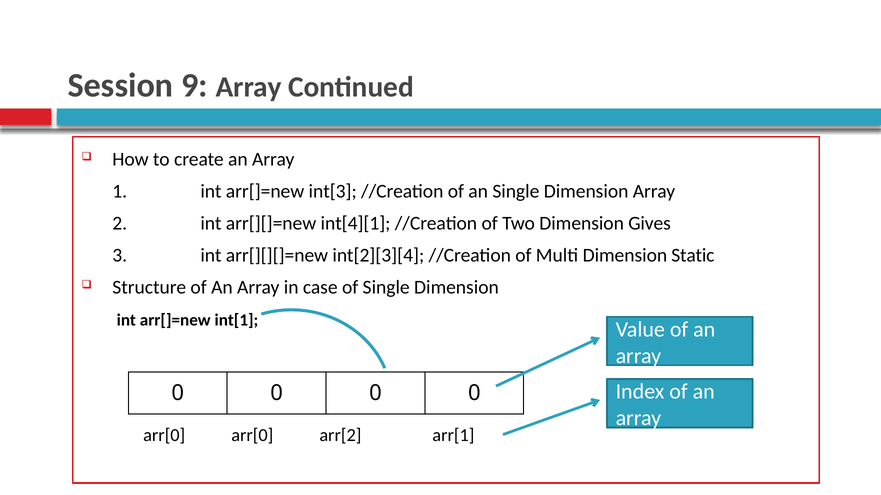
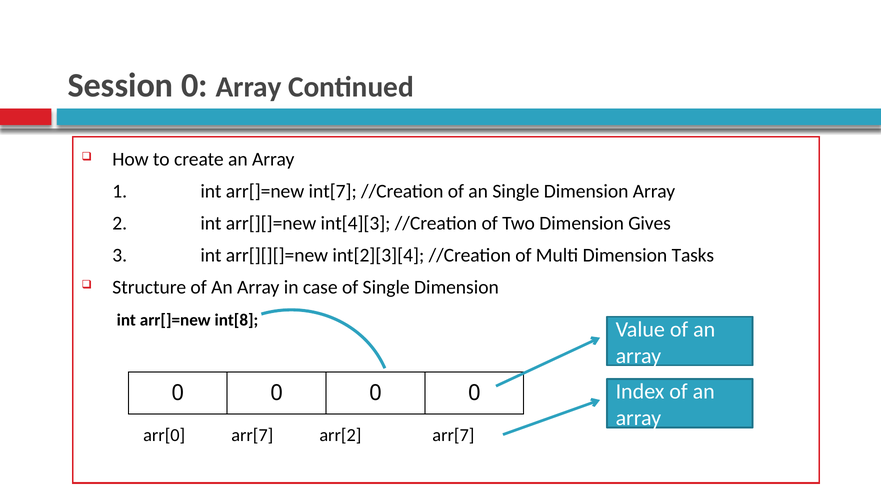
Session 9: 9 -> 0 (194, 86)
int[3: int[3 -> int[7 (333, 191)
int[4][1: int[4][1 -> int[4][3 (356, 224)
Static: Static -> Tasks (693, 256)
int[1: int[1 -> int[8 (236, 320)
arr[0 arr[0: arr[0 -> arr[7 (252, 436)
arr[2 arr[1: arr[1 -> arr[7 (453, 436)
